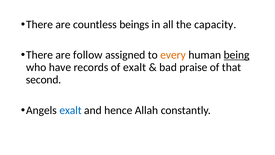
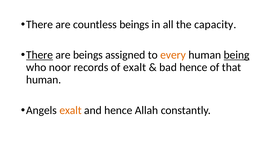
There underline: none -> present (40, 55)
are follow: follow -> beings (88, 55)
have: have -> noor (60, 67)
bad praise: praise -> hence (193, 67)
second: second -> human (44, 80)
exalt colour: blue -> orange (71, 110)
